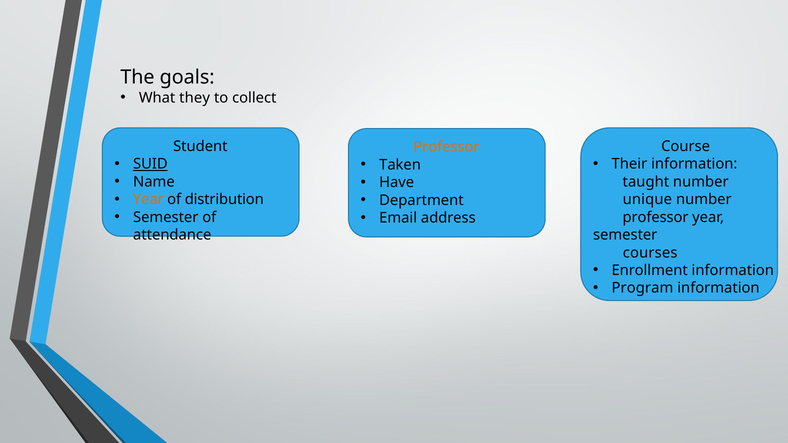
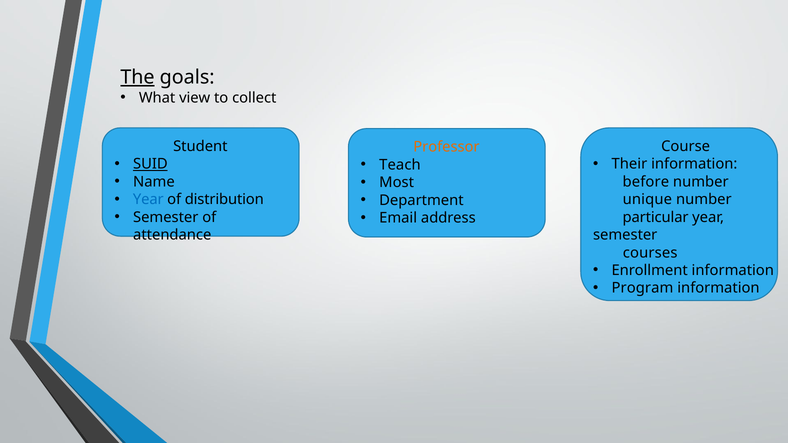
The underline: none -> present (138, 77)
they: they -> view (195, 98)
Taken: Taken -> Teach (400, 165)
Have: Have -> Most (397, 183)
taught: taught -> before (646, 182)
Year colour: orange -> blue (148, 200)
professor: professor -> particular (656, 217)
